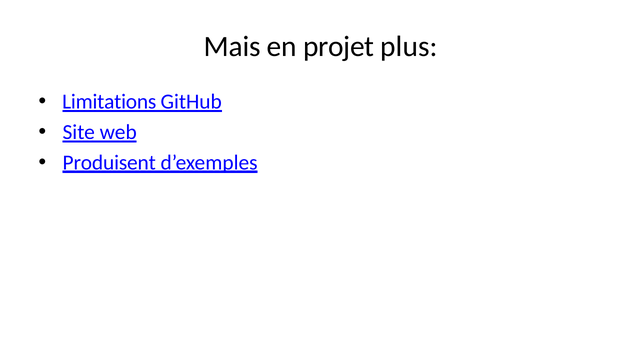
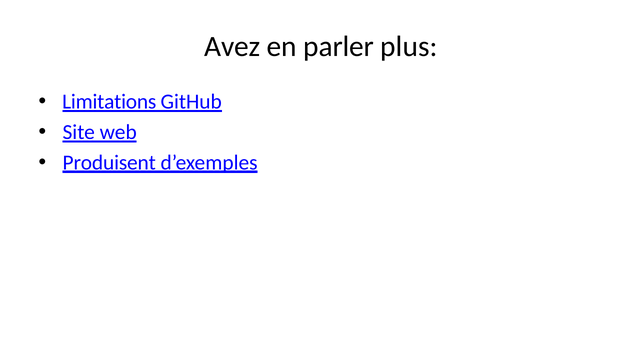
Mais: Mais -> Avez (232, 47)
projet: projet -> parler (339, 47)
